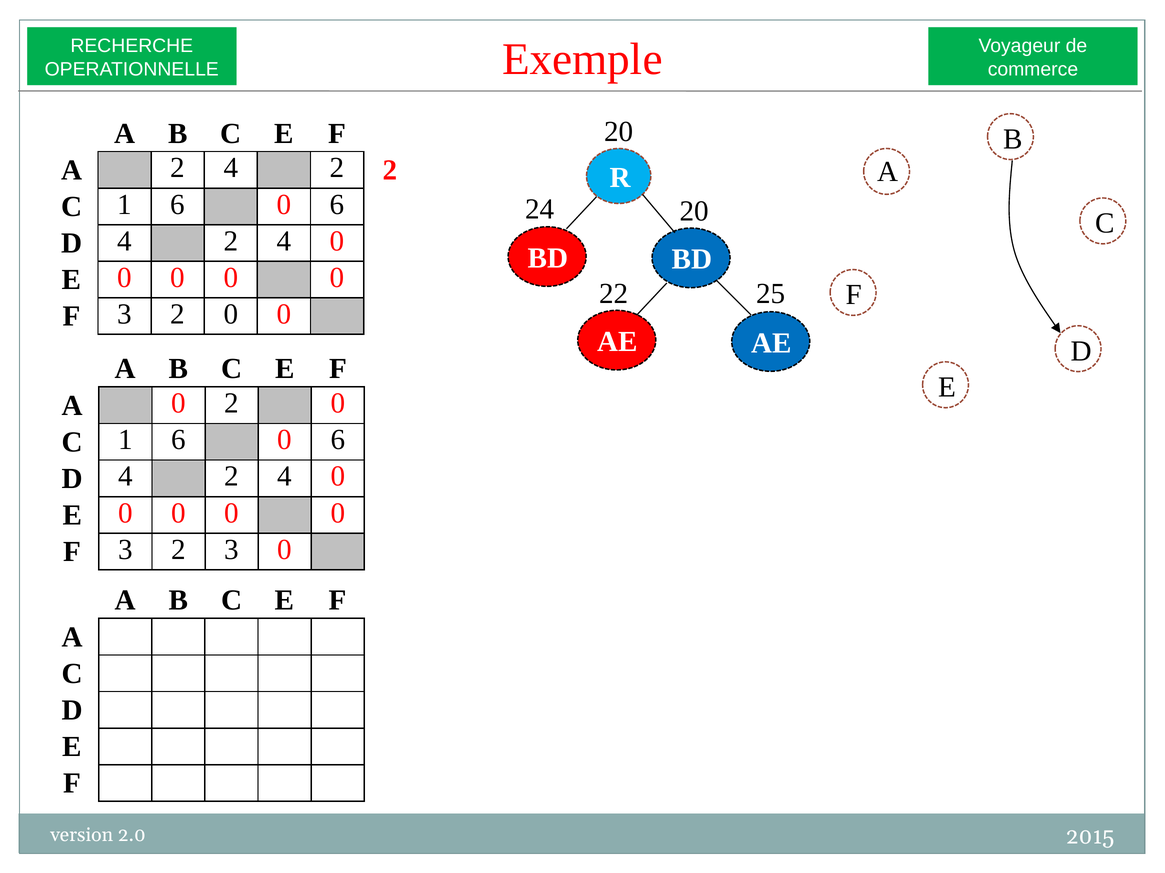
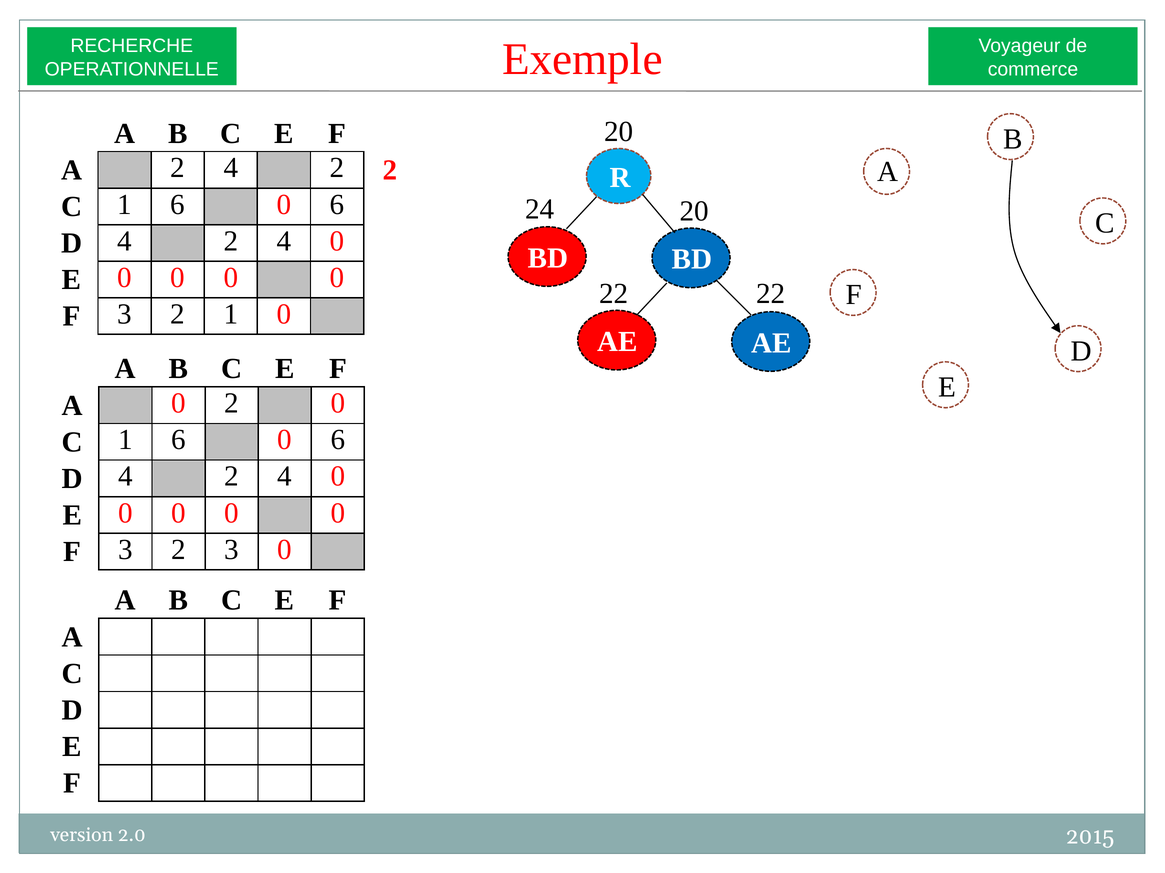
22 25: 25 -> 22 (771, 294)
3 2 0: 0 -> 1 (231, 314)
